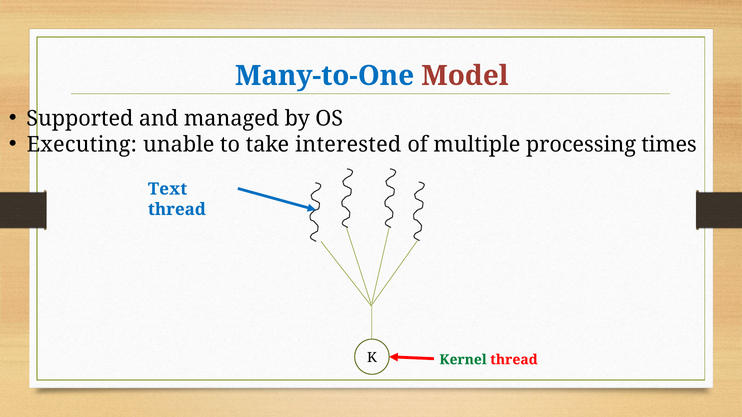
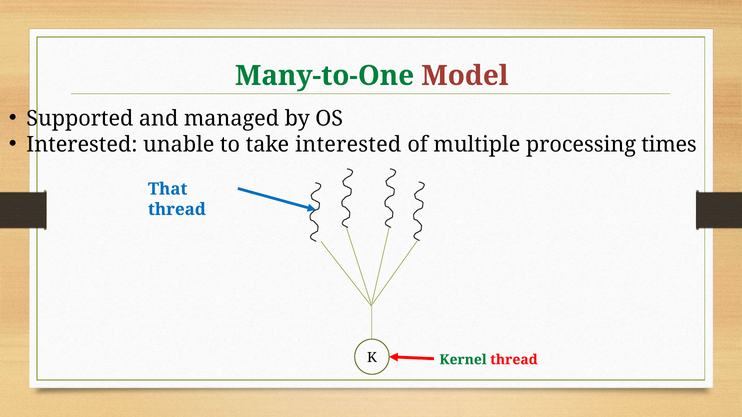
Many-to-One colour: blue -> green (325, 76)
Executing: Executing -> Interested (82, 145)
Text: Text -> That (168, 189)
